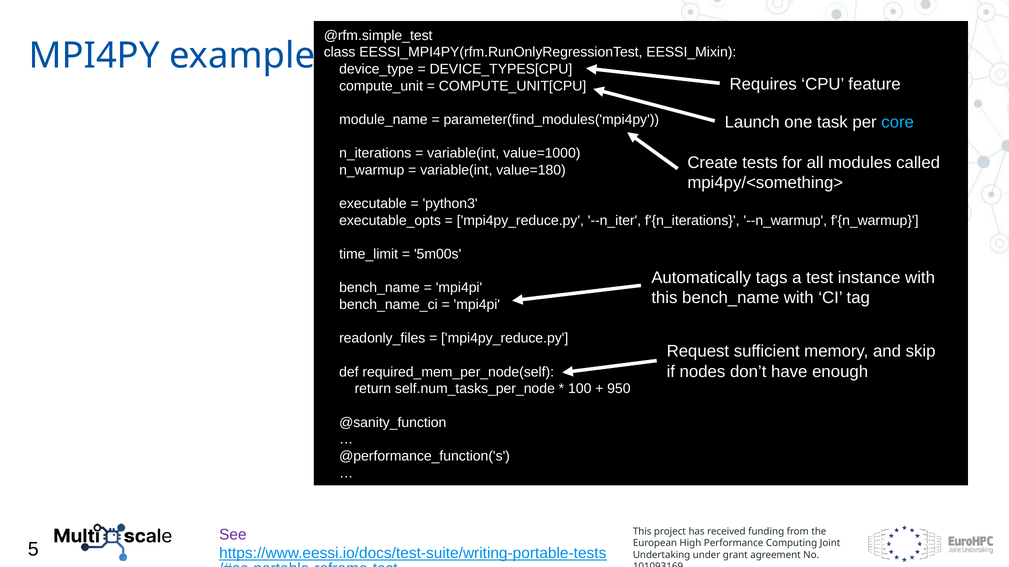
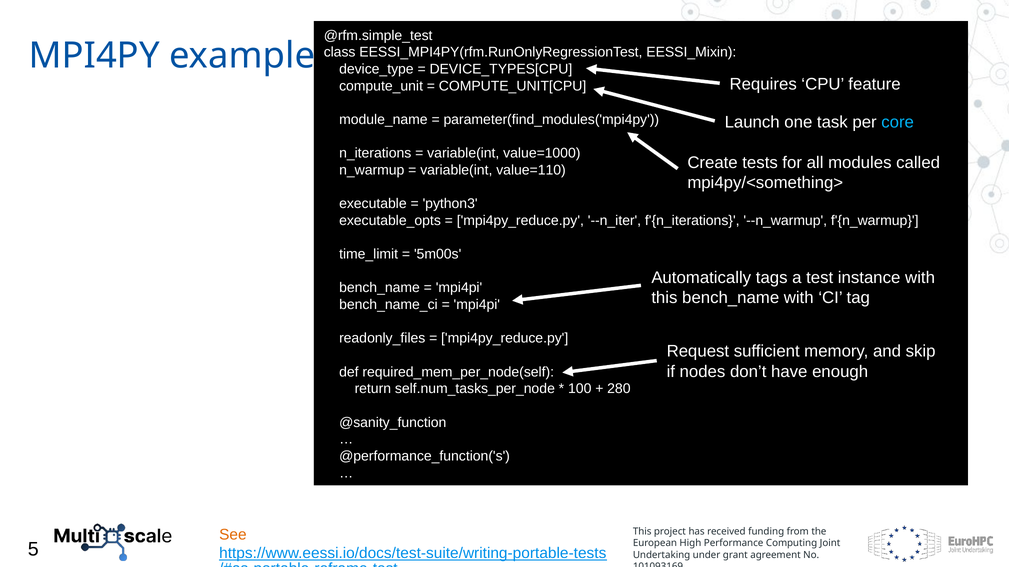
value=180: value=180 -> value=110 (531, 170)
950: 950 -> 280 (619, 389)
See colour: purple -> orange (233, 535)
